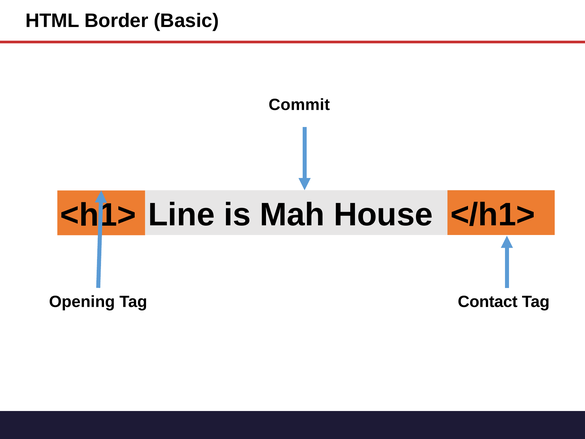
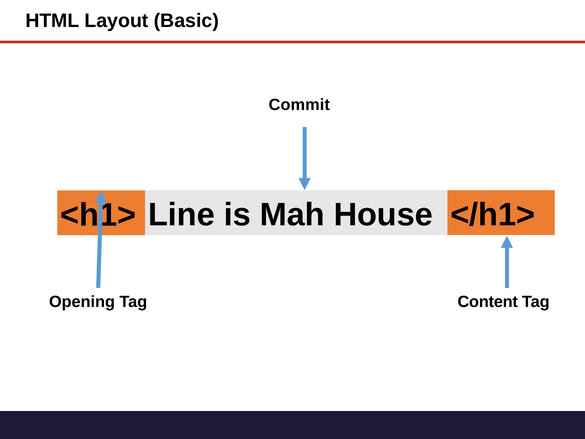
Border: Border -> Layout (116, 21)
Contact: Contact -> Content (488, 302)
